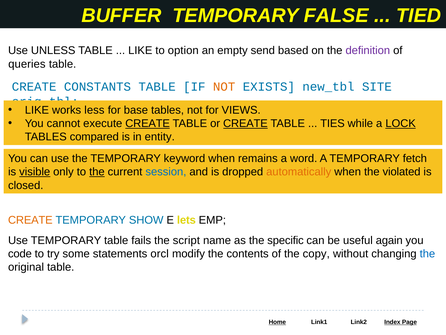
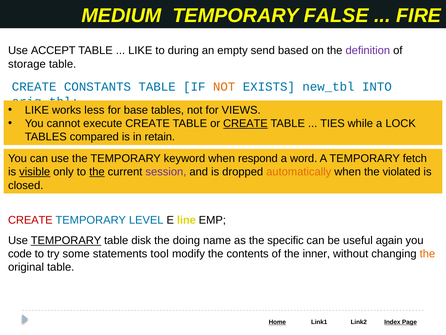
BUFFER: BUFFER -> MEDIUM (121, 15)
TIED: TIED -> FIRE (419, 15)
UNLESS: UNLESS -> ACCEPT (53, 51)
option: option -> during (183, 51)
queries: queries -> storage (27, 64)
SITE: SITE -> INTO (377, 87)
CREATE underline: present -> none (148, 123)
LOCK underline: present -> none (401, 123)
entity: entity -> retain (160, 137)
remains: remains -> respond (258, 158)
session colour: blue -> purple (166, 172)
CREATE colour: orange -> red (30, 220)
SHOW: SHOW -> LEVEL (146, 220)
lets: lets -> line (186, 220)
TEMPORARY underline: none -> present (66, 240)
fails: fails -> disk (141, 240)
script: script -> doing (186, 240)
orcl: orcl -> tool (160, 253)
copy: copy -> inner (316, 253)
the colour: blue -> orange (427, 253)
